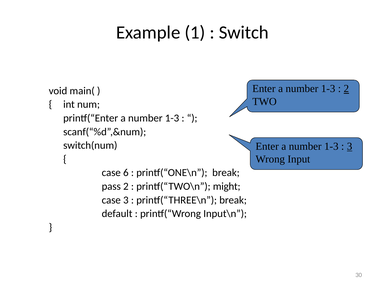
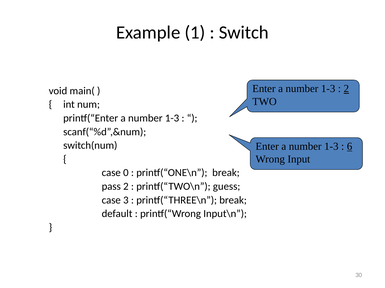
3: 3 -> 6 (350, 147)
6: 6 -> 0 (126, 173)
might: might -> guess (227, 187)
